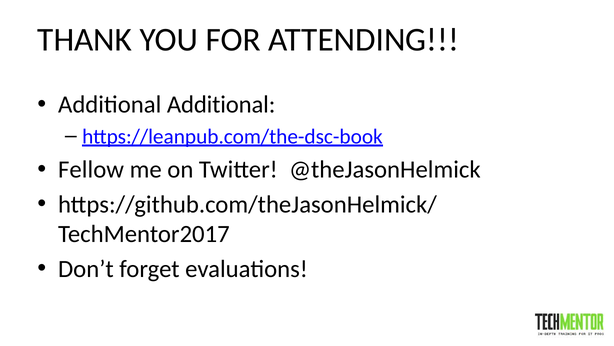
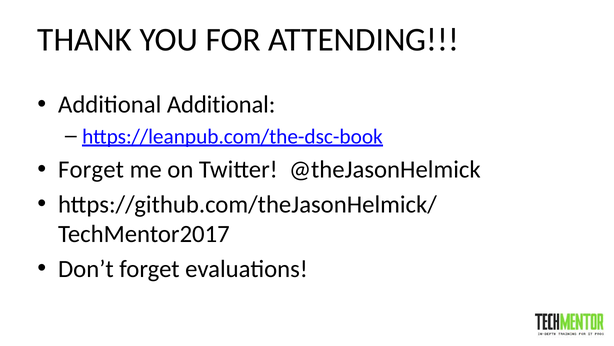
Fellow: Fellow -> Forget (91, 169)
